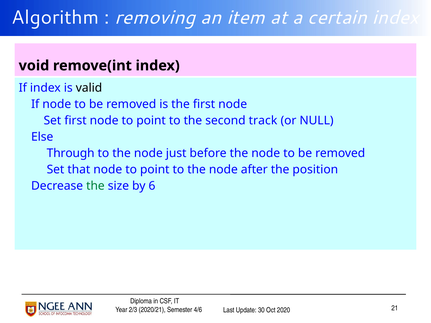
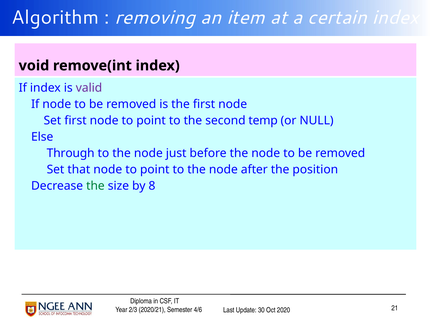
valid colour: black -> purple (89, 88)
track: track -> temp (263, 121)
6: 6 -> 8 (152, 186)
